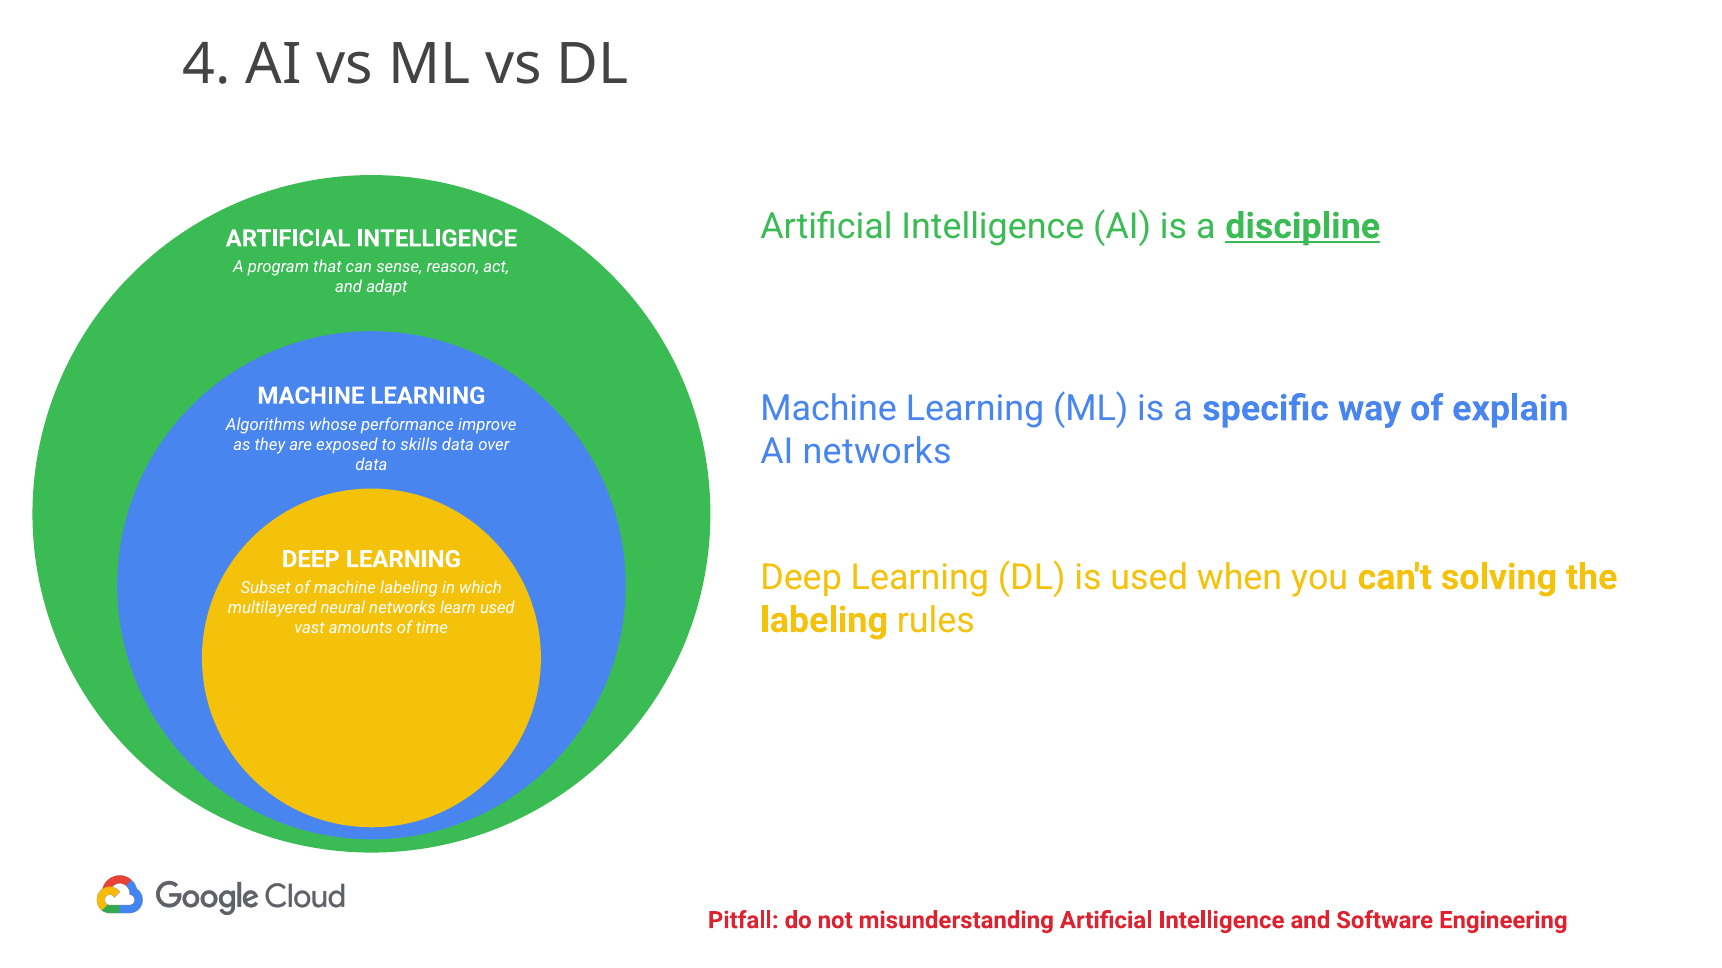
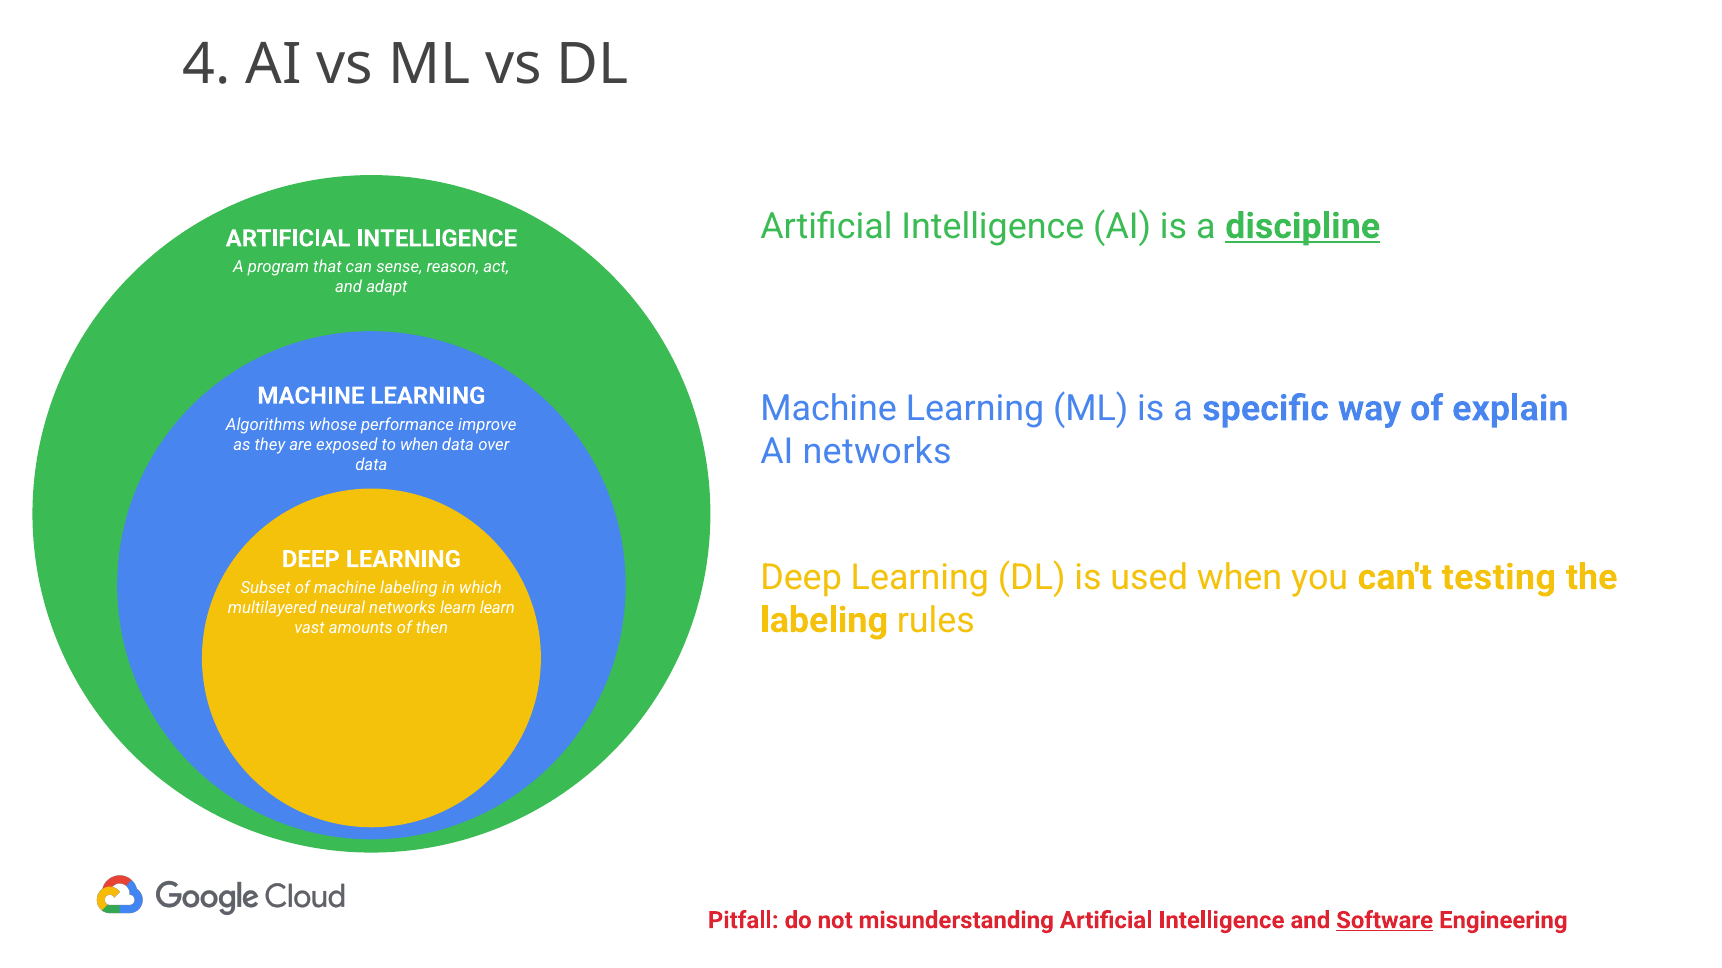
to skills: skills -> when (419, 445)
solving: solving -> testing (1499, 578)
learn used: used -> learn (497, 608)
time: time -> then (432, 628)
Software underline: none -> present (1385, 921)
